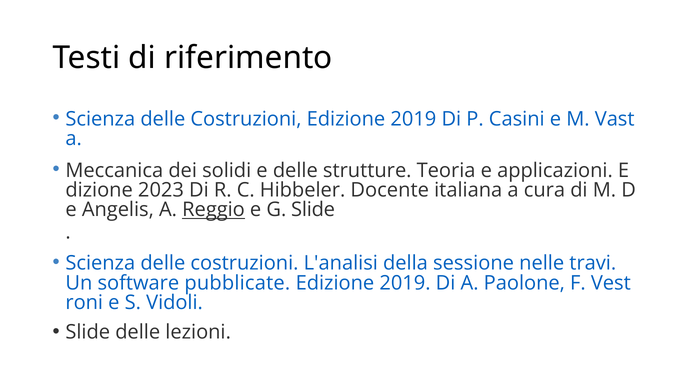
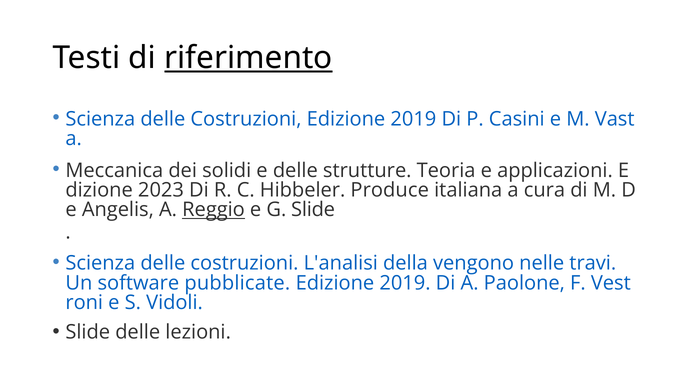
riferimento underline: none -> present (248, 58)
Docente: Docente -> Produce (390, 190)
sessione: sessione -> vengono (474, 263)
